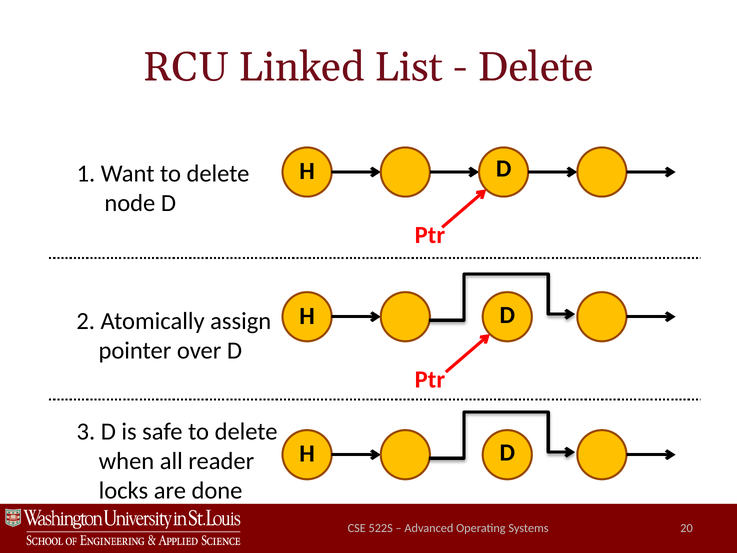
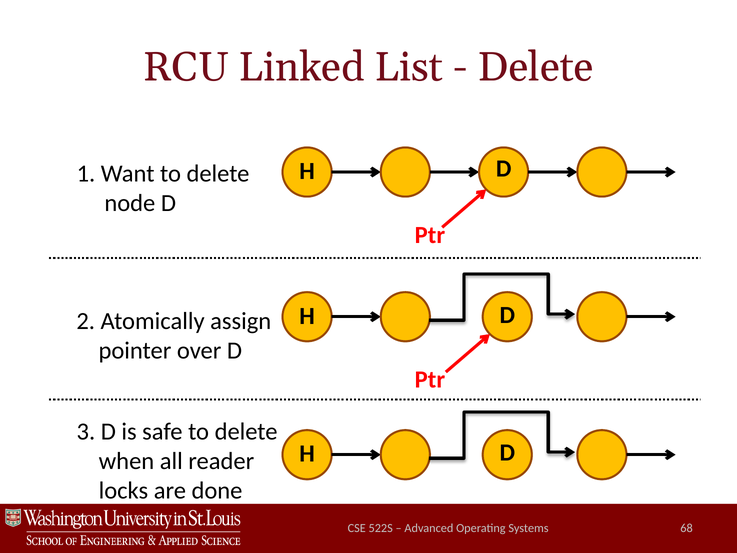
20: 20 -> 68 (687, 528)
